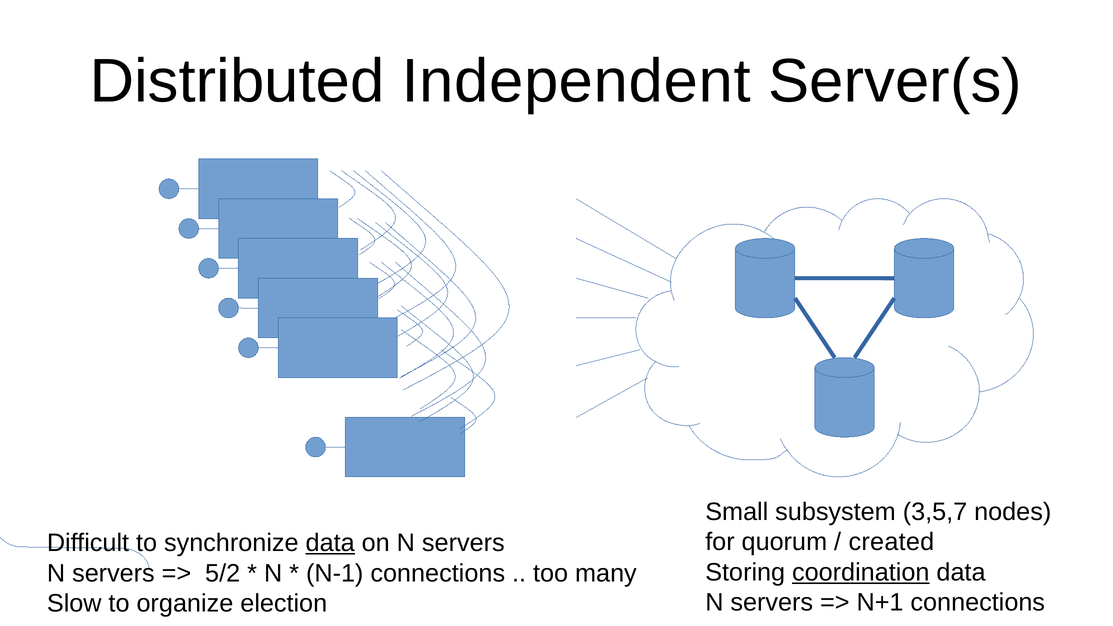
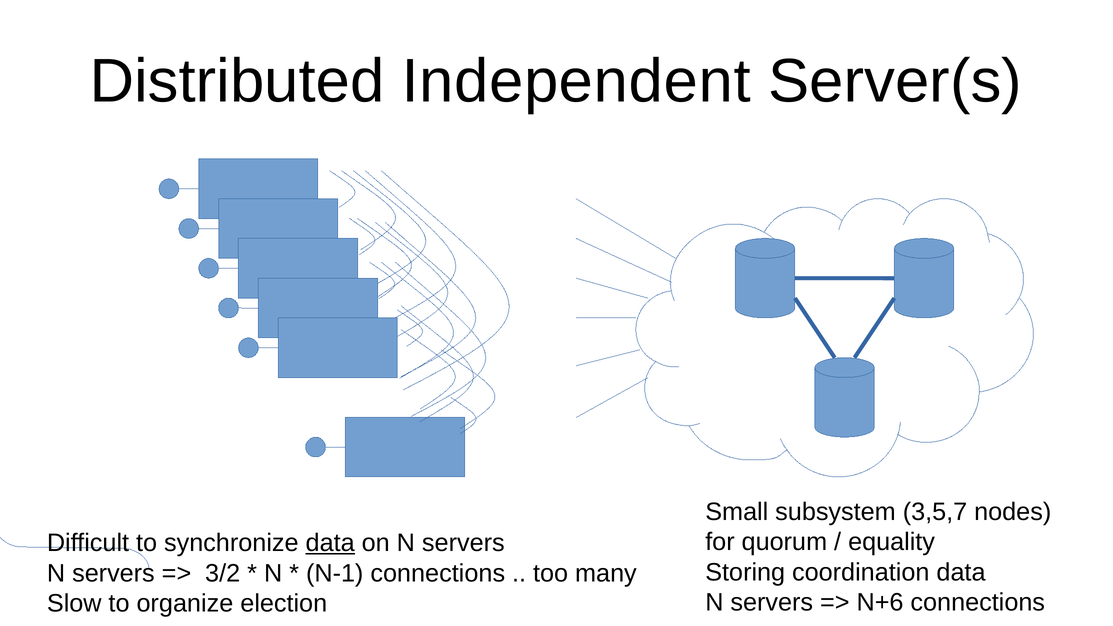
created: created -> equality (892, 542)
coordination underline: present -> none (861, 572)
5/2: 5/2 -> 3/2 (223, 573)
N+1: N+1 -> N+6 (880, 603)
